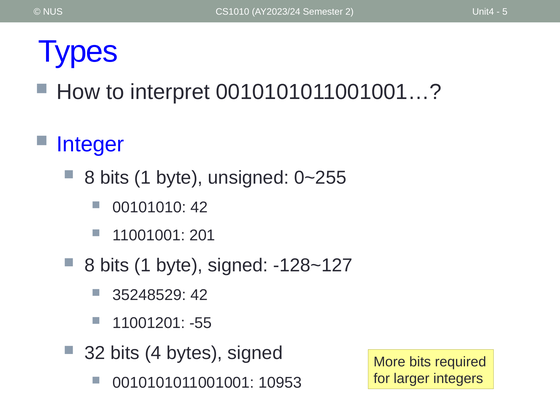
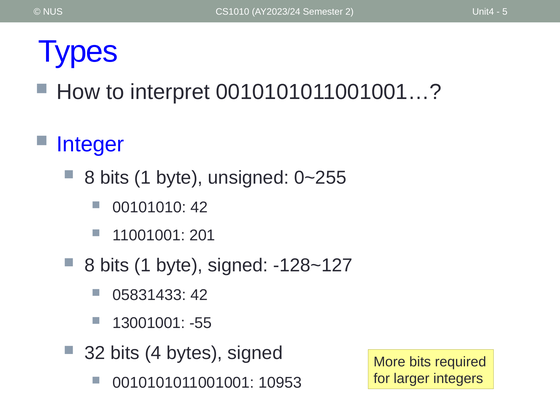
35248529: 35248529 -> 05831433 (149, 295)
11001201: 11001201 -> 13001001 (149, 323)
